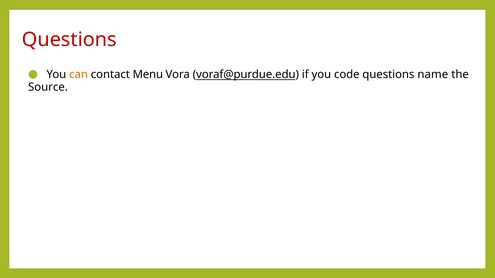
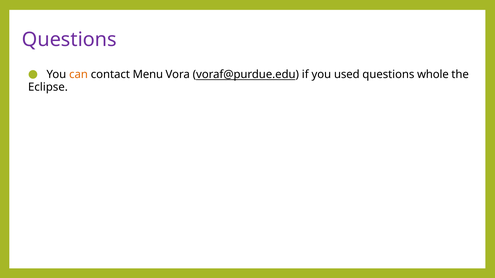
Questions colour: red -> purple (69, 40)
code: code -> used (347, 75)
name: name -> whole (433, 75)
Source: Source -> Eclipse (48, 87)
